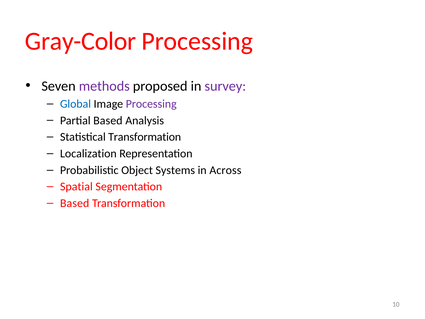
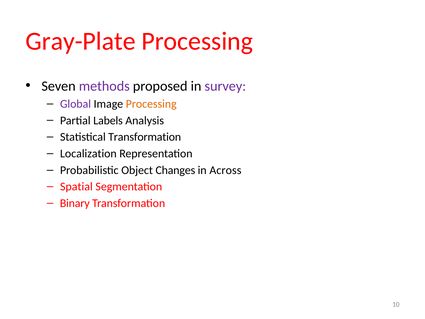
Gray-Color: Gray-Color -> Gray-Plate (81, 41)
Global colour: blue -> purple (76, 104)
Processing colour: purple -> orange (151, 104)
Partial Based: Based -> Labels (108, 120)
Systems: Systems -> Changes (175, 170)
Based: Based -> Binary (75, 203)
